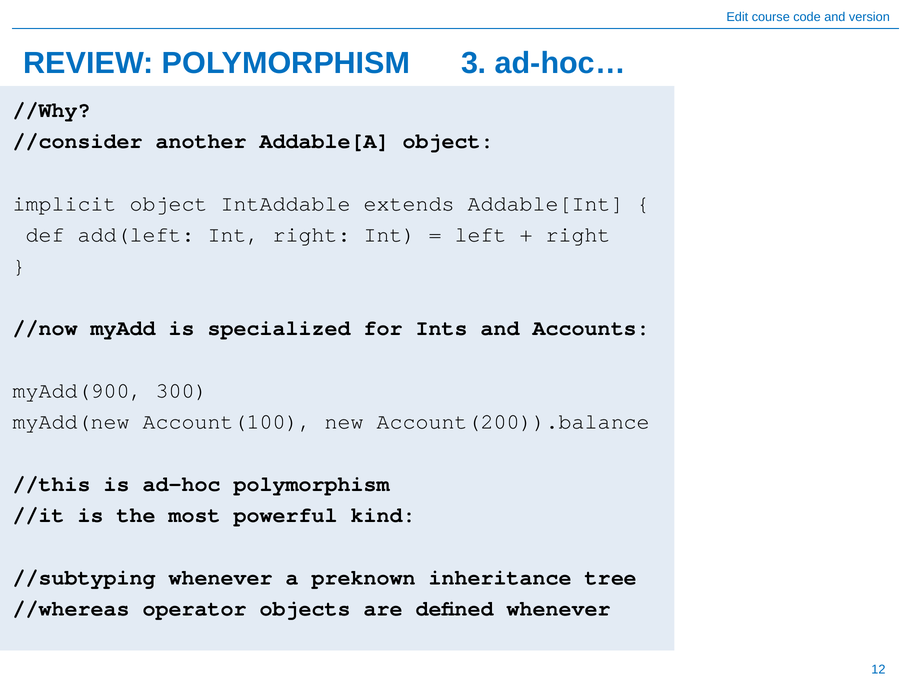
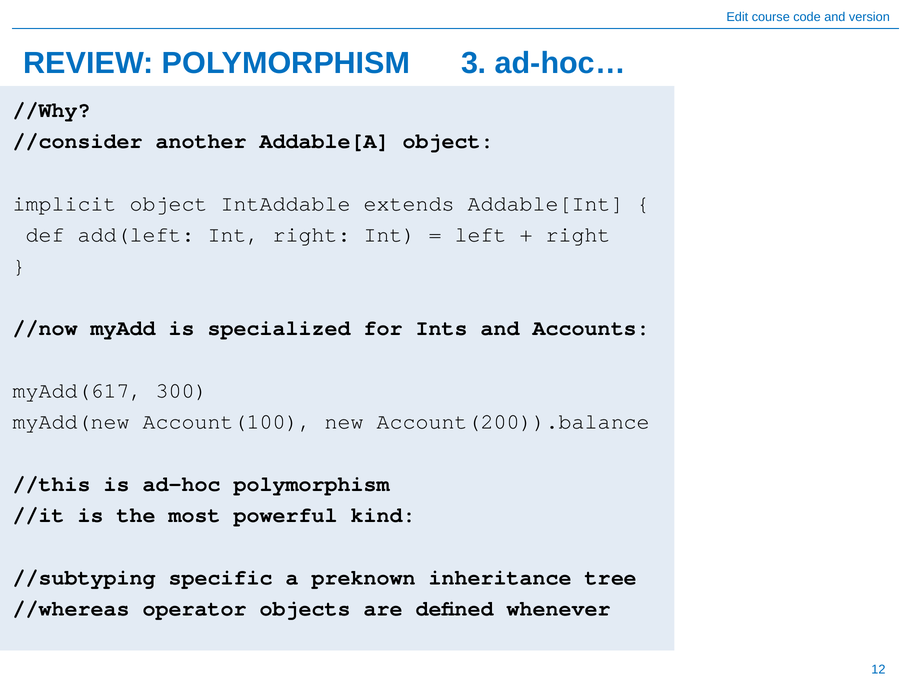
myAdd(900: myAdd(900 -> myAdd(617 (78, 391)
//subtyping whenever: whenever -> specific (221, 578)
